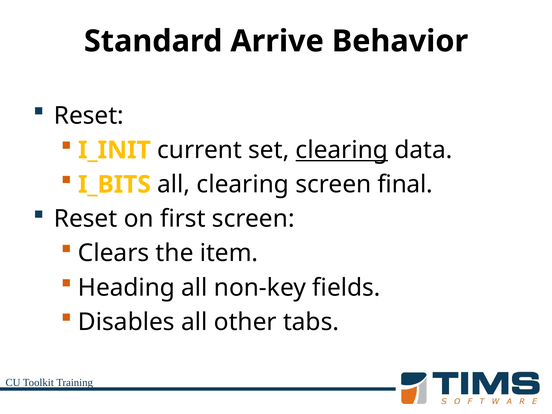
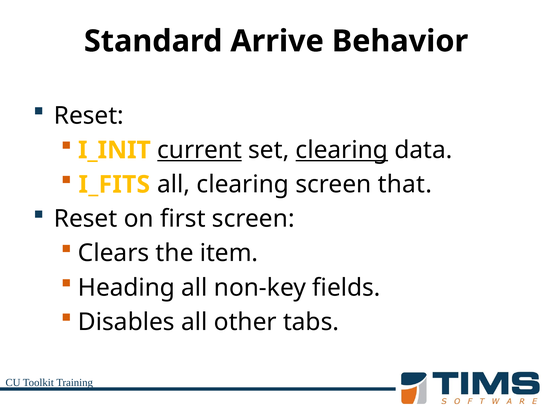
current underline: none -> present (200, 150)
I_BITS: I_BITS -> I_FITS (114, 185)
final: final -> that (405, 185)
